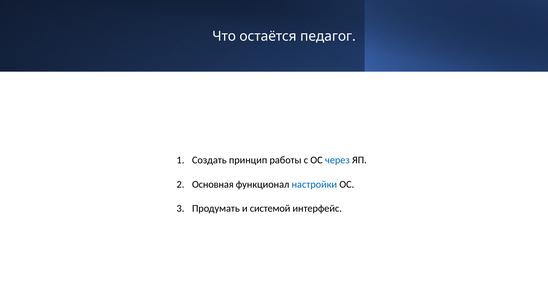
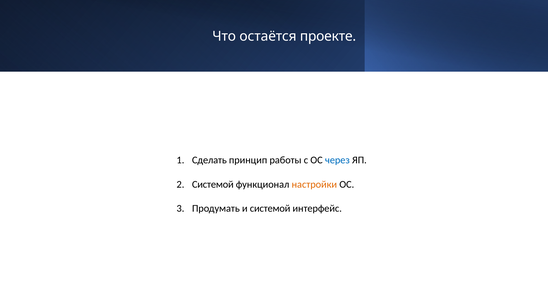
педагог: педагог -> проекте (328, 36)
Создать: Создать -> Сделать (209, 160)
Основная: Основная -> Системой (213, 184)
настройки colour: blue -> orange (314, 184)
